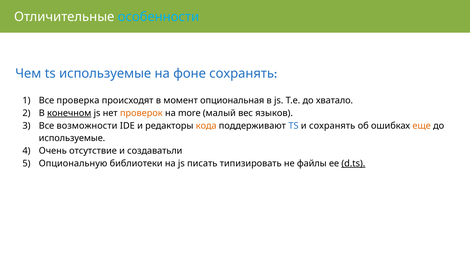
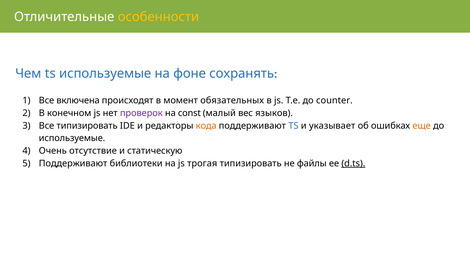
особенности colour: light blue -> yellow (158, 17)
проверка: проверка -> включена (78, 101)
опциональная: опциональная -> обязательных (232, 101)
хватало: хватало -> counter (334, 101)
конечном underline: present -> none (69, 113)
проверок colour: orange -> purple (141, 113)
more: more -> const (189, 113)
Все возможности: возможности -> типизировать (87, 126)
и сохранять: сохранять -> указывает (332, 126)
создаватьли: создаватьли -> статическую (155, 151)
Опциональную: Опциональную -> Поддерживают (73, 164)
писать: писать -> трогая (202, 164)
